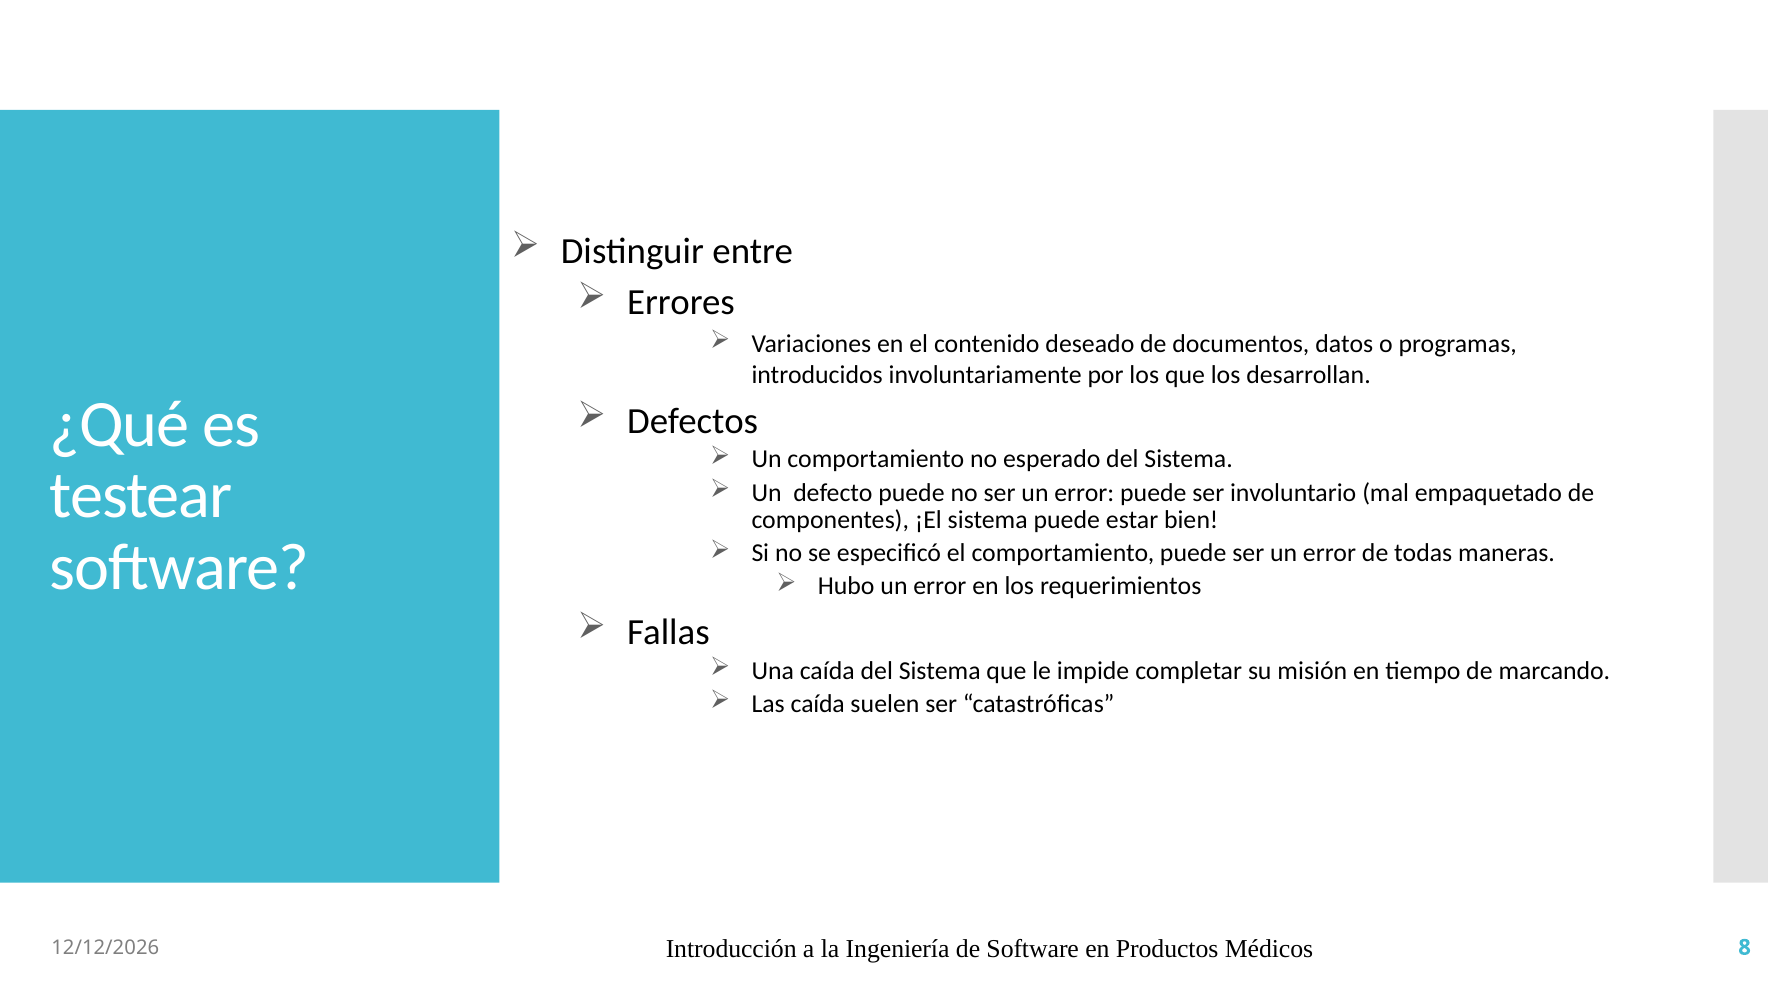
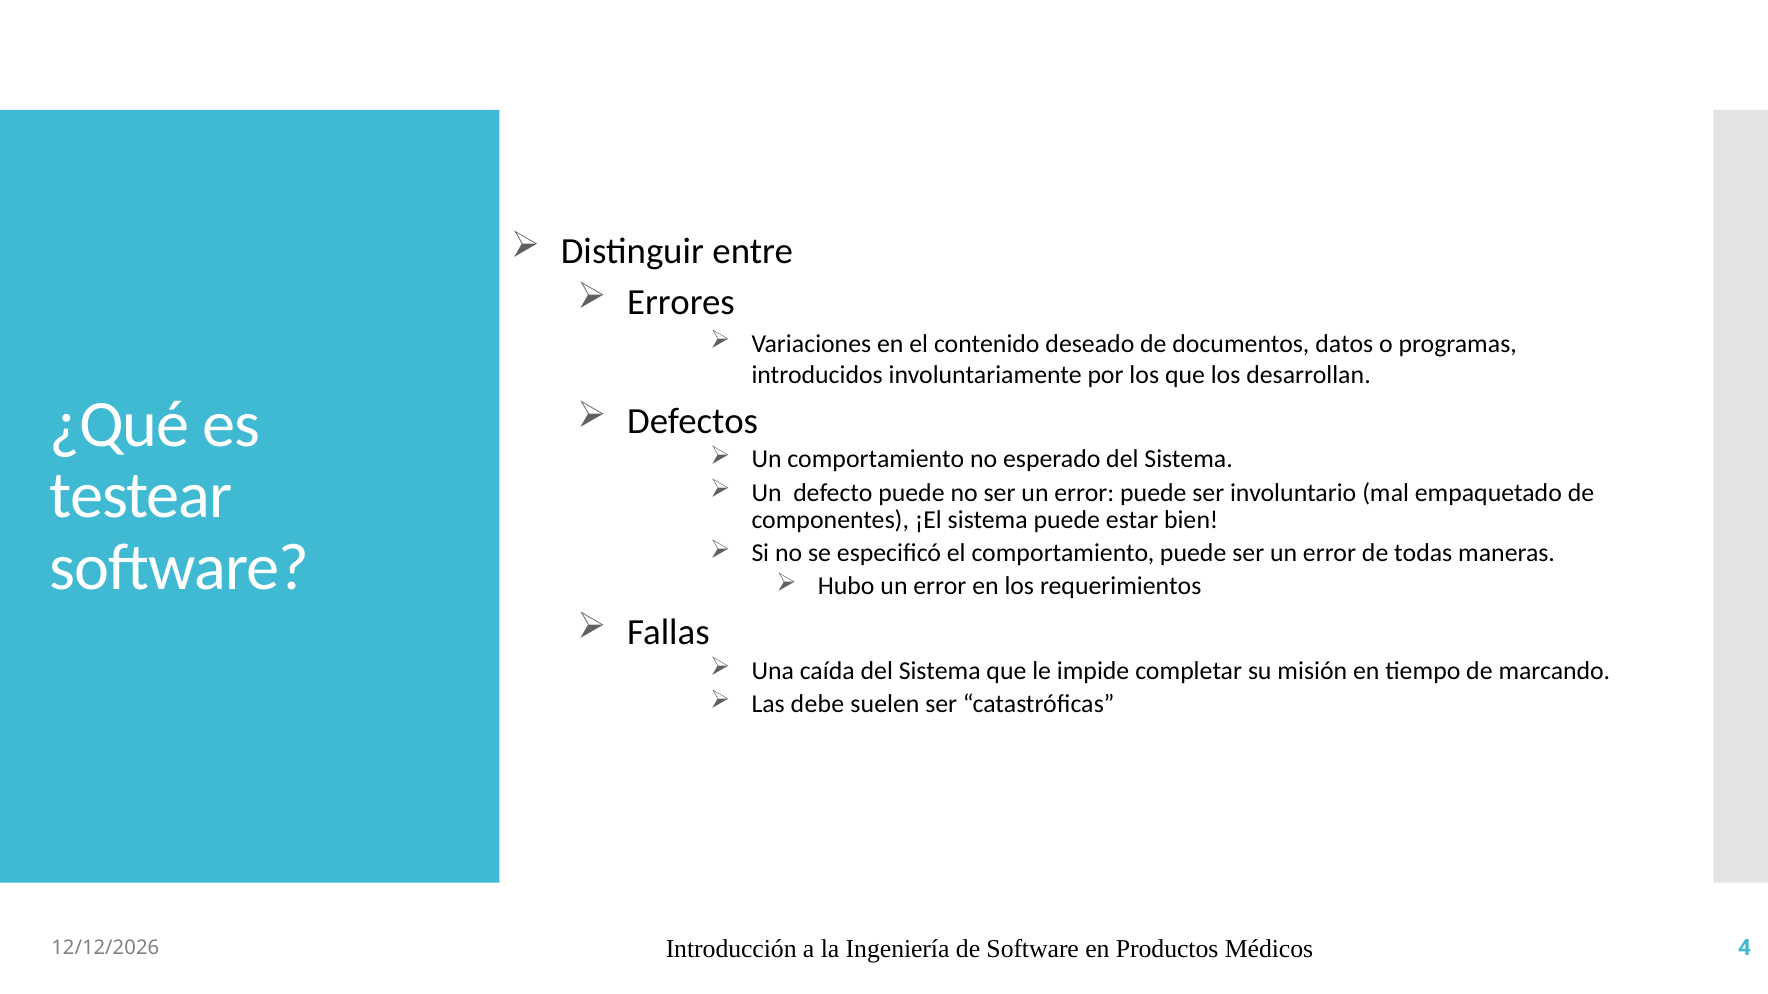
Las caída: caída -> debe (817, 704)
8: 8 -> 4 (1745, 948)
